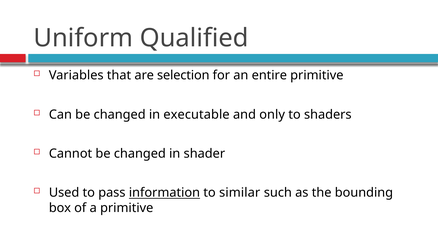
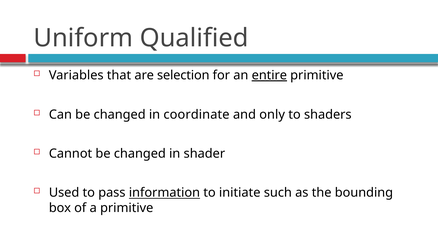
entire underline: none -> present (269, 76)
executable: executable -> coordinate (196, 115)
similar: similar -> initiate (240, 193)
